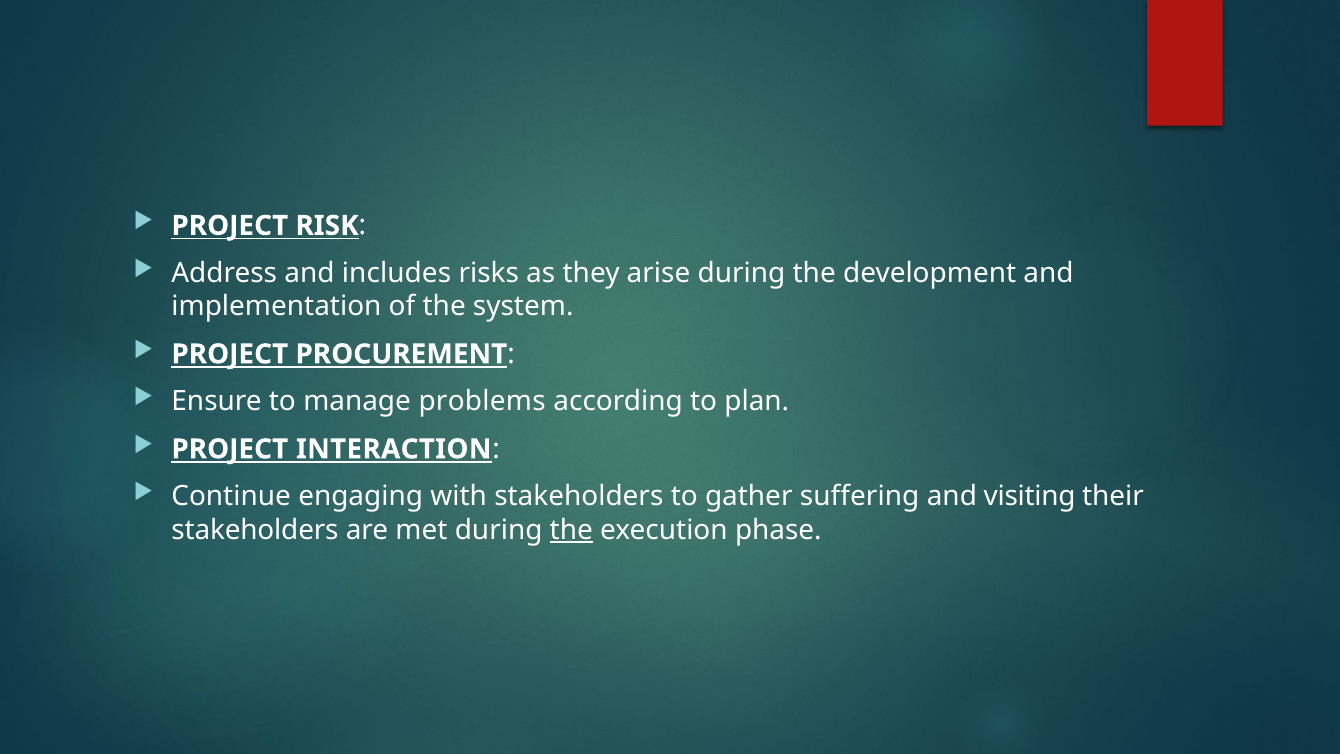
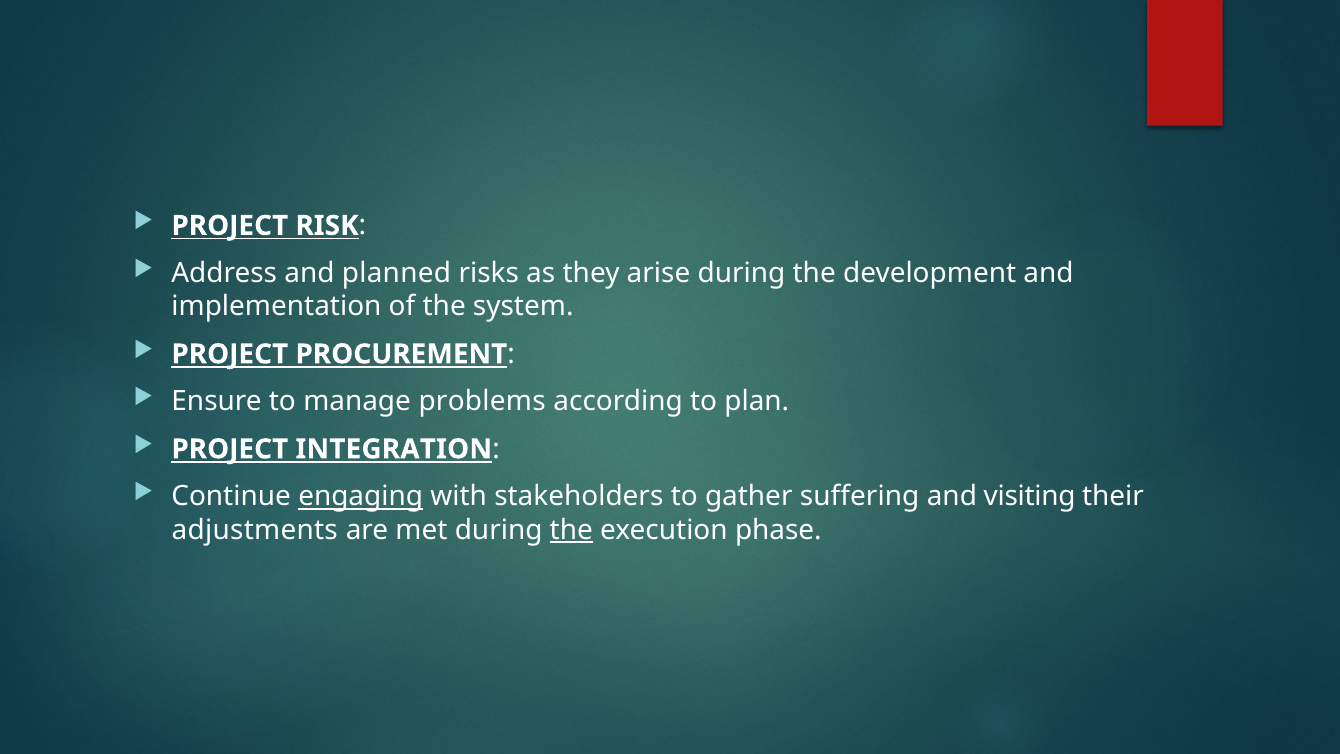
includes: includes -> planned (396, 273)
INTERACTION: INTERACTION -> INTEGRATION (394, 449)
engaging underline: none -> present (361, 497)
stakeholders: stakeholders -> adjustments (255, 530)
